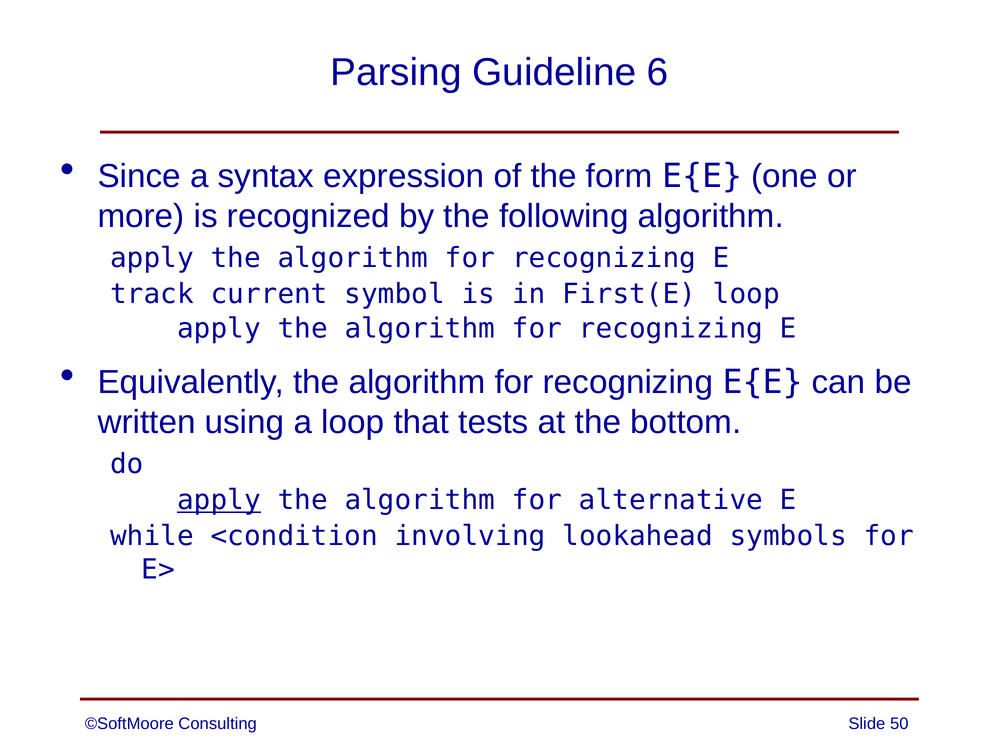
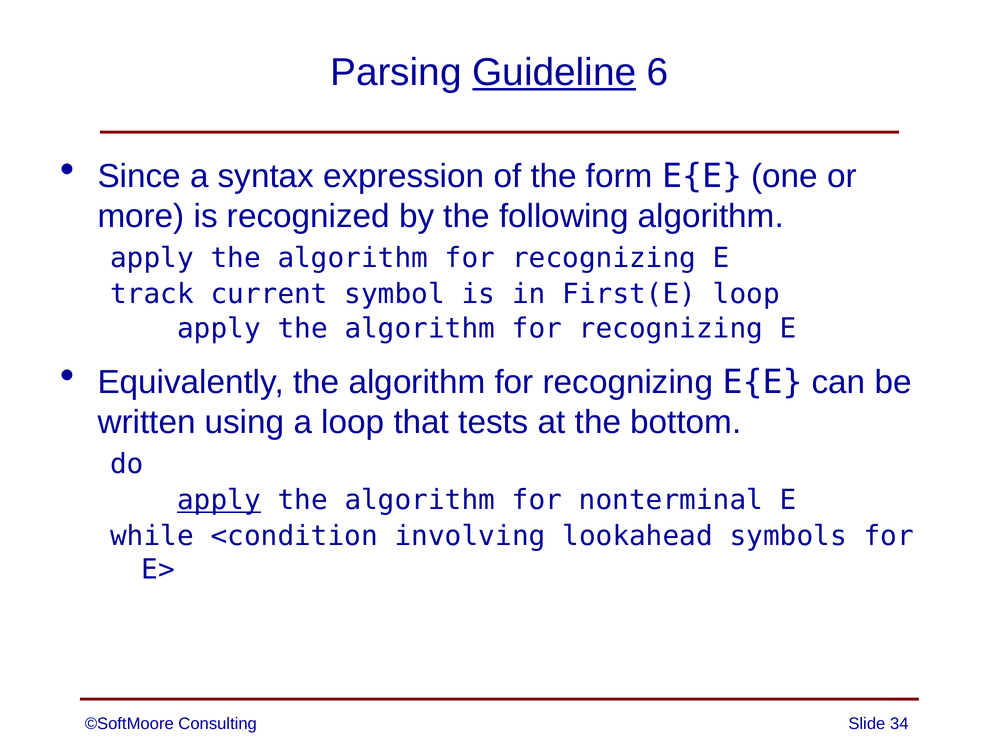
Guideline underline: none -> present (554, 73)
alternative: alternative -> nonterminal (671, 500)
50: 50 -> 34 (899, 724)
